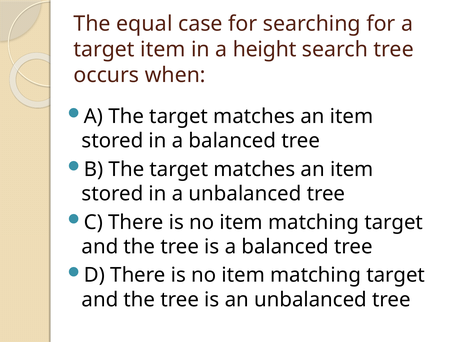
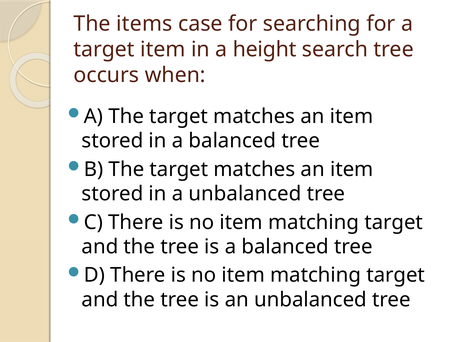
equal: equal -> items (144, 24)
